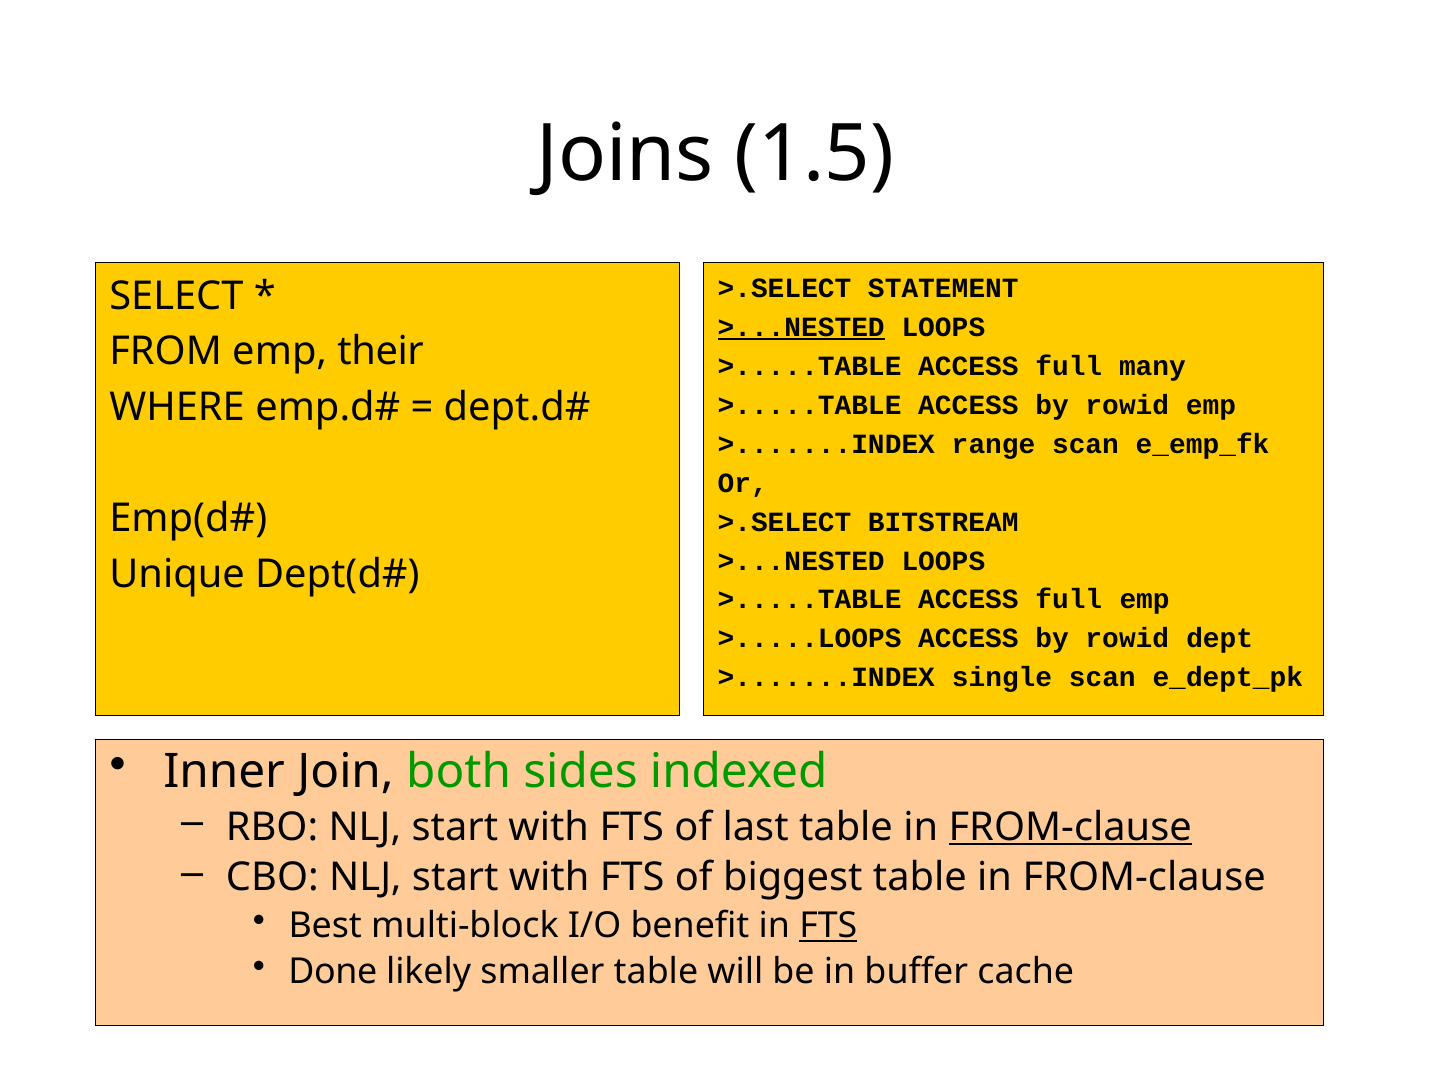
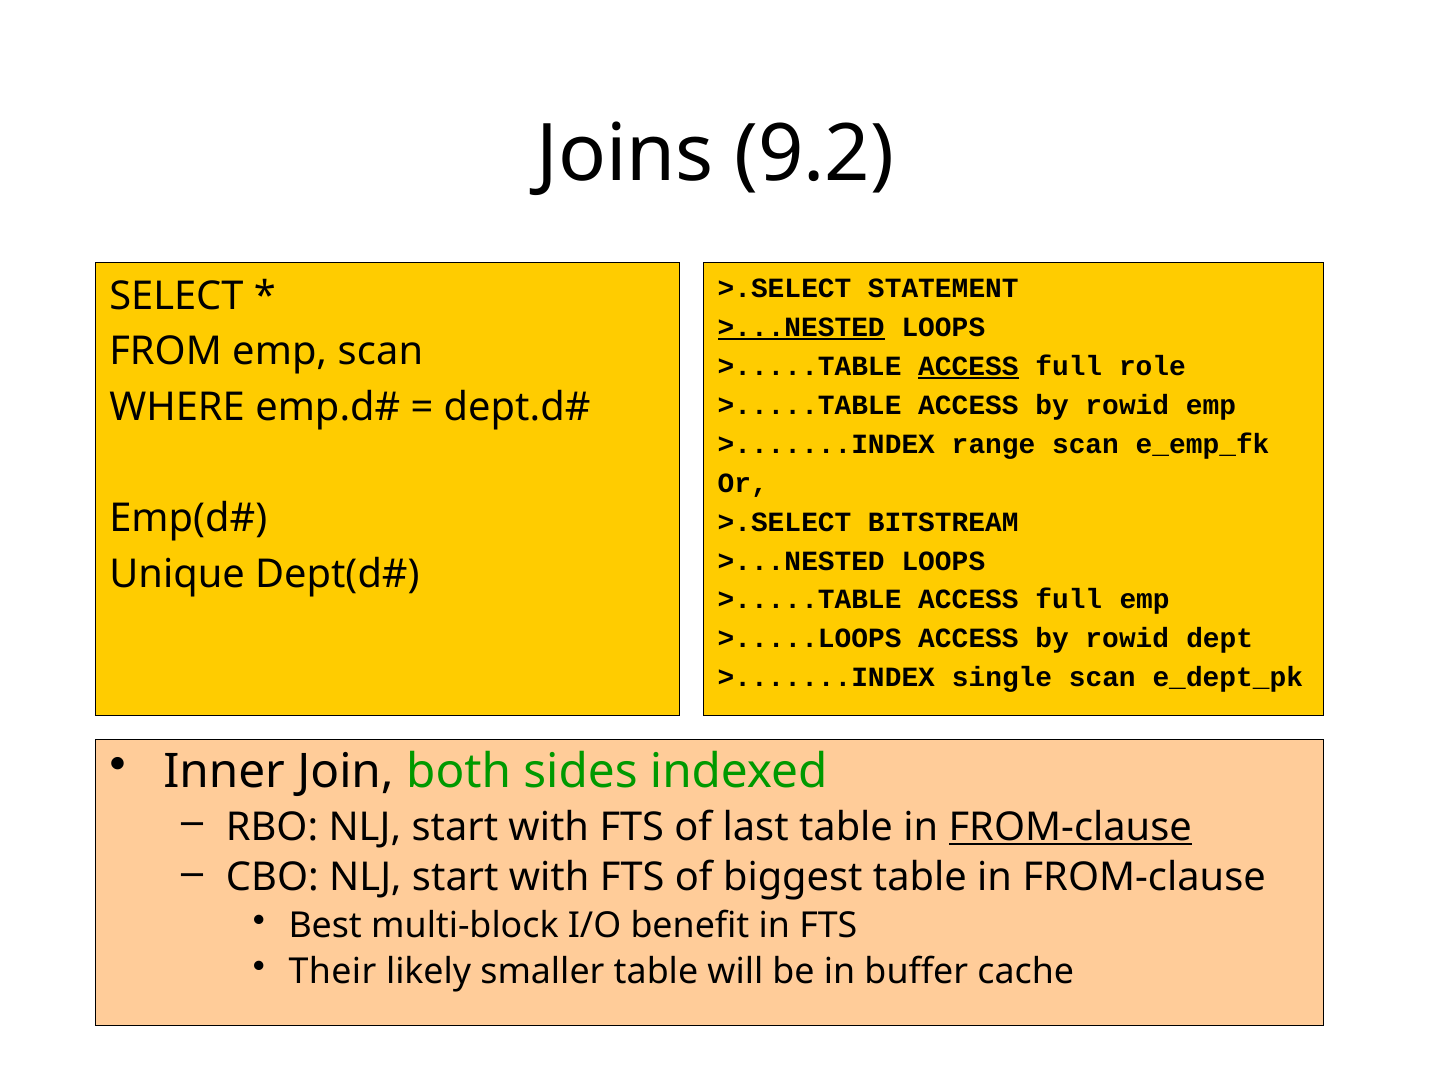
1.5: 1.5 -> 9.2 (814, 155)
emp their: their -> scan (380, 352)
ACCESS underline: none -> present (968, 366)
many: many -> role (1152, 366)
FTS underline: present -> none (828, 926)
Done: Done -> Their (332, 972)
